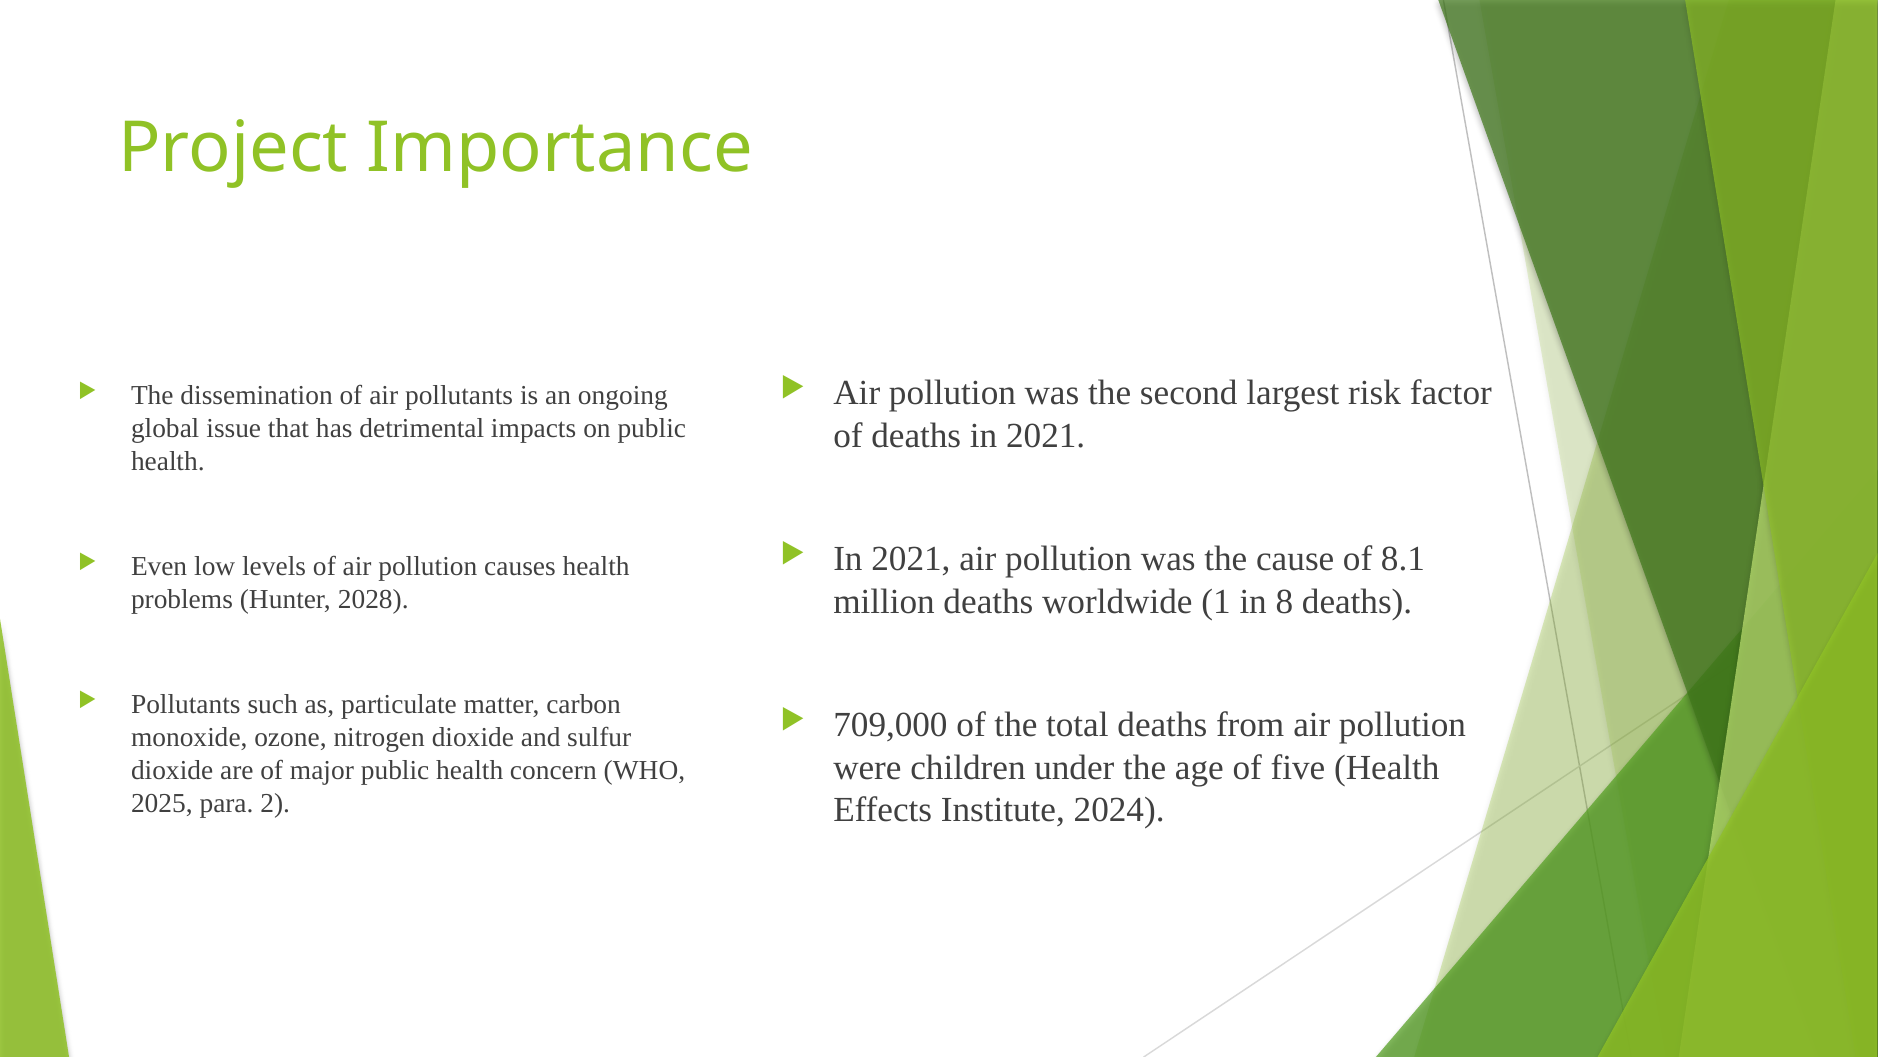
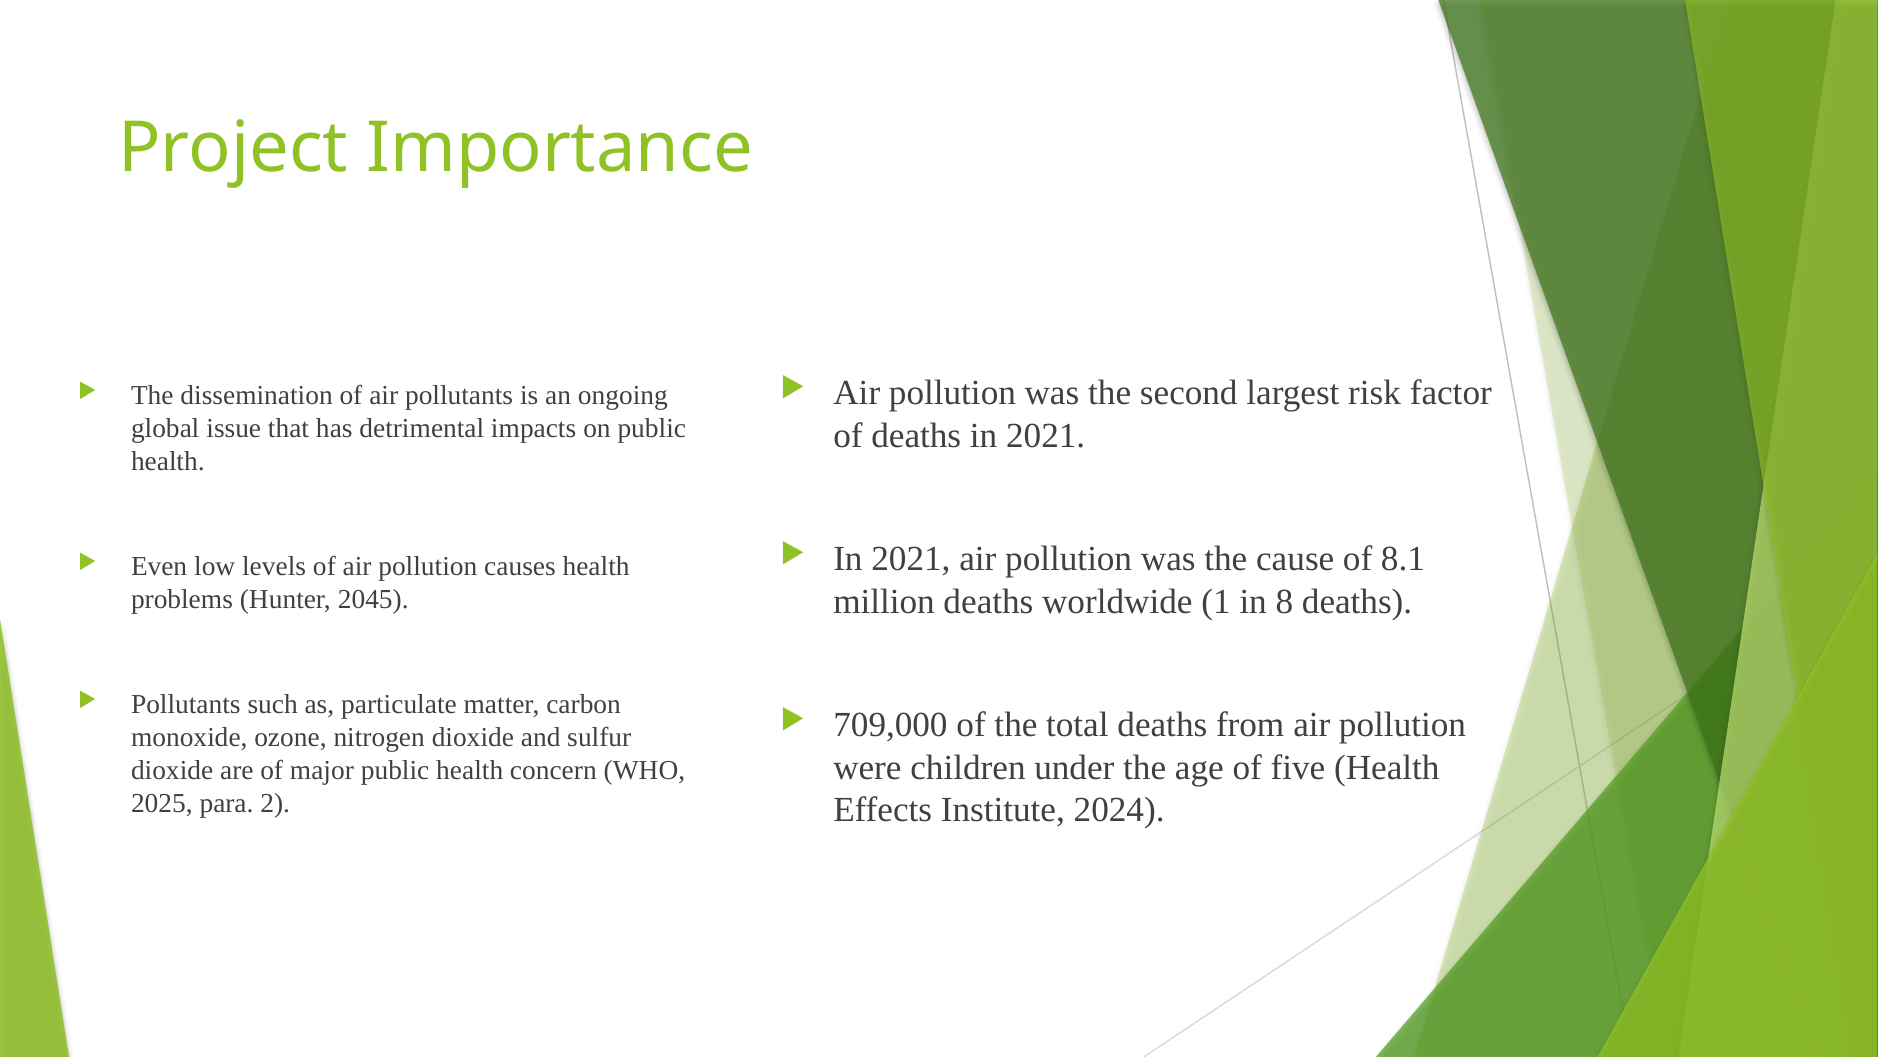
2028: 2028 -> 2045 (373, 599)
